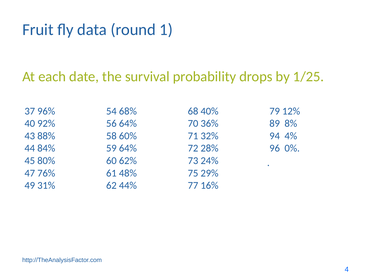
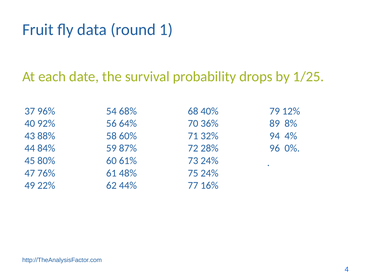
59 64%: 64% -> 87% (128, 148)
62%: 62% -> 61% (128, 160)
75 29%: 29% -> 24% (210, 173)
31%: 31% -> 22% (46, 185)
